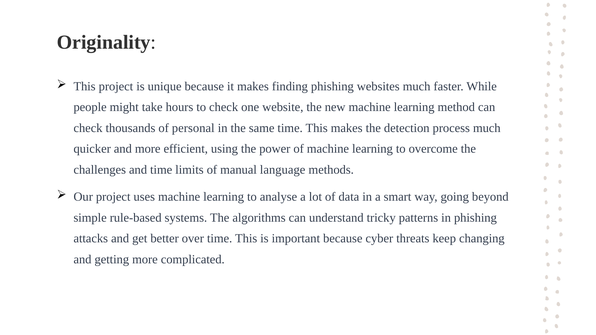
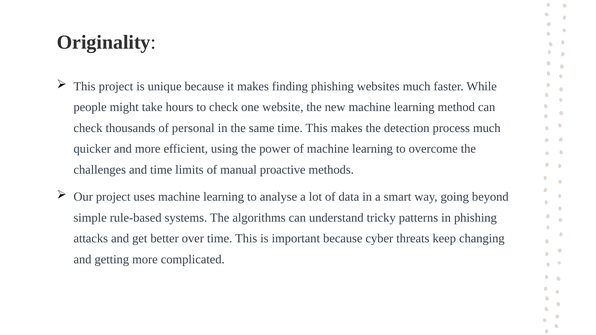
language: language -> proactive (283, 170)
